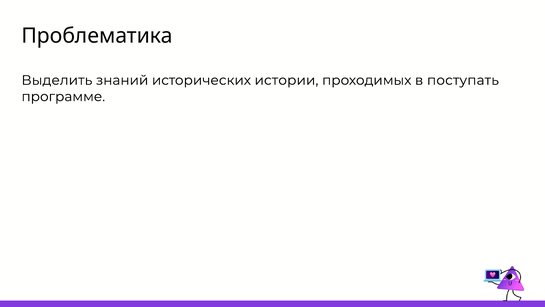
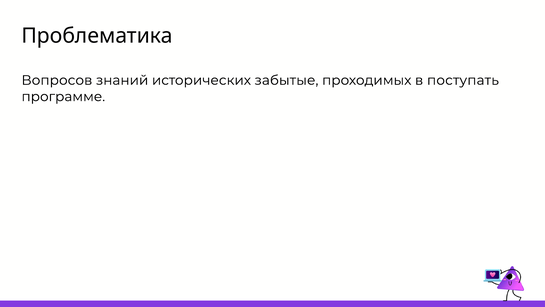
Выделить: Выделить -> Вопросов (57, 80)
истории: истории -> забытые (286, 80)
